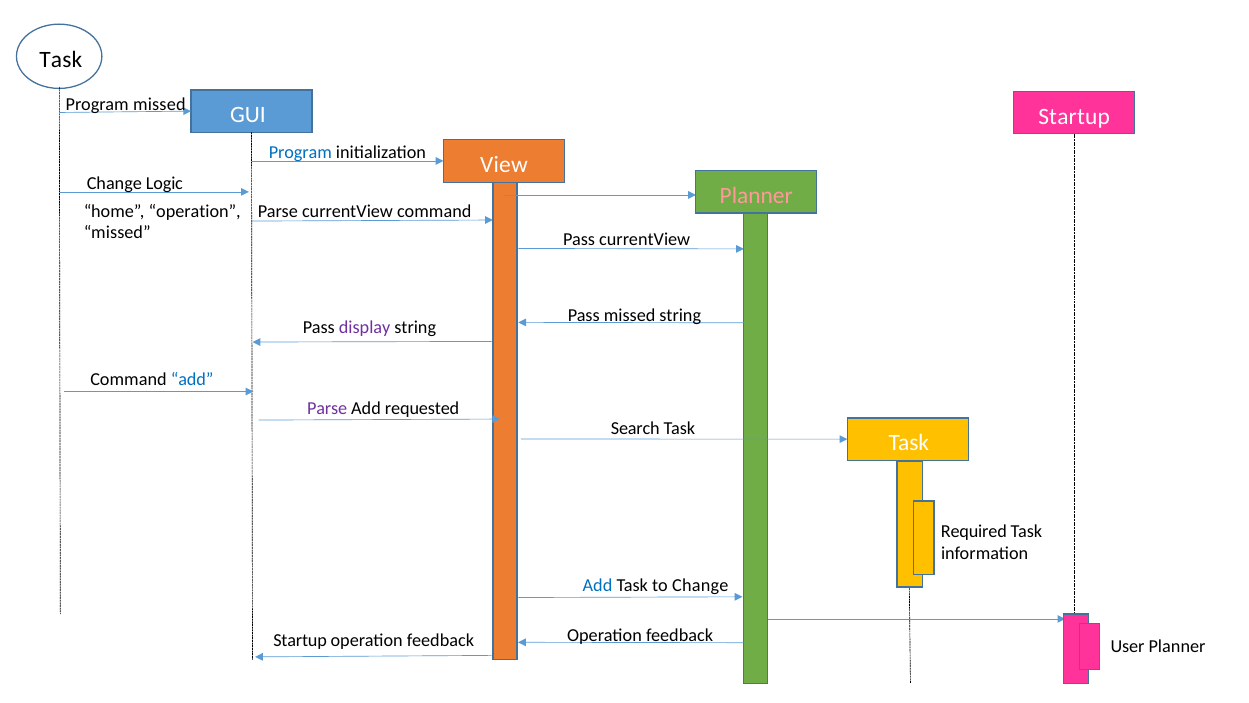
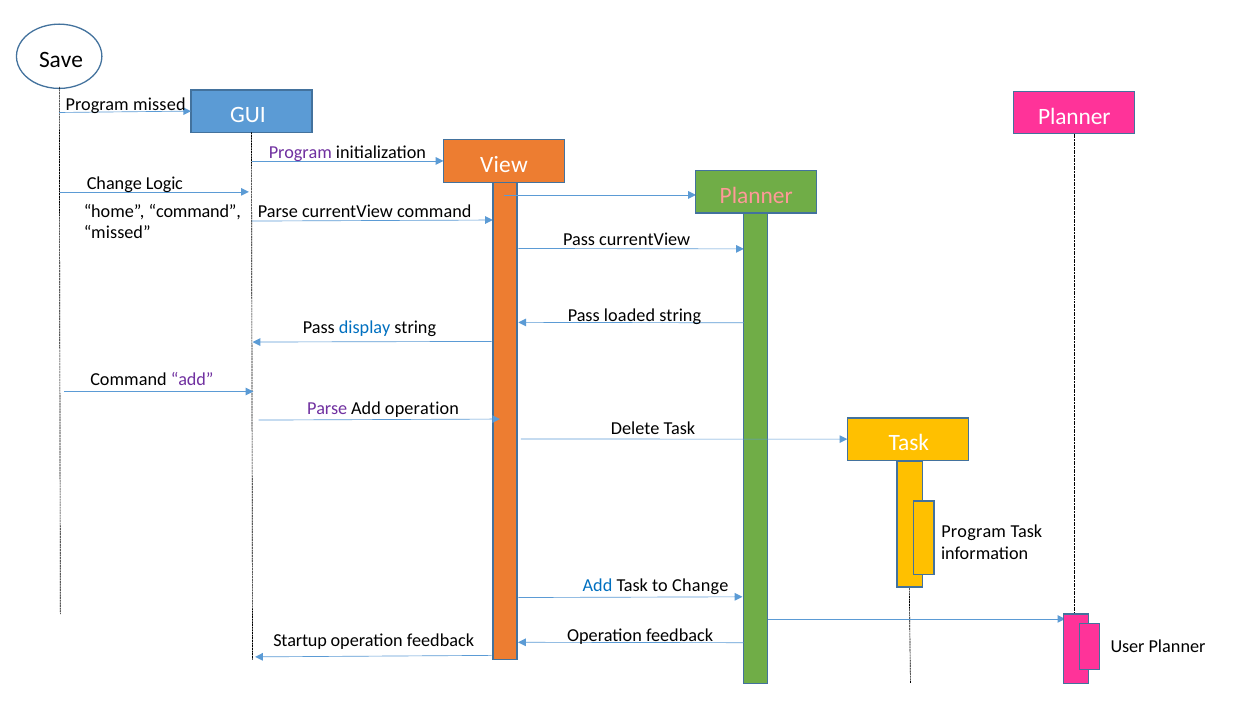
Task: Task -> Save (61, 60)
Startup: Startup -> Planner (1074, 116)
Program colour: blue -> purple (300, 153)
home operation: operation -> command (195, 211)
Pass missed: missed -> loaded (630, 316)
display colour: purple -> blue (365, 327)
add colour: blue -> purple (192, 380)
Add requested: requested -> operation (422, 408)
Search: Search -> Delete (635, 428)
Required: Required -> Program (974, 531)
